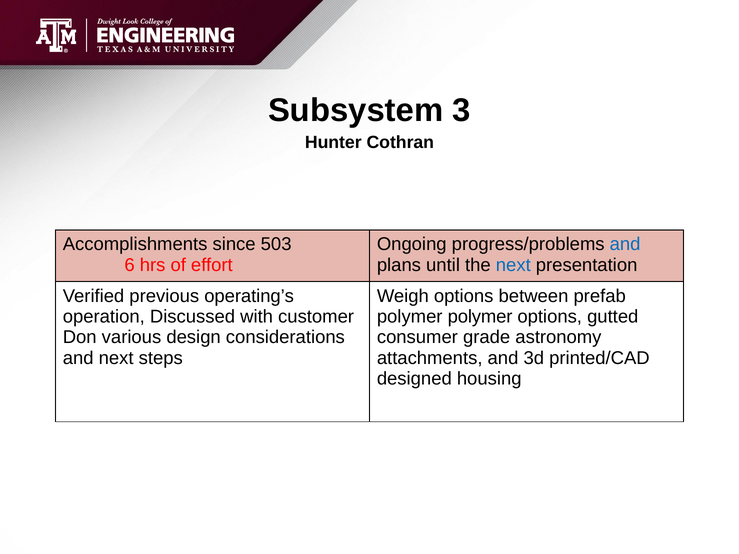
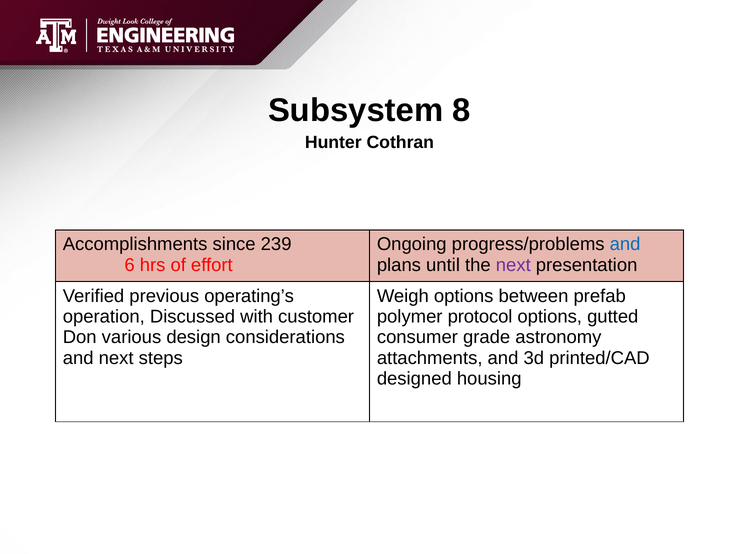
3: 3 -> 8 (462, 110)
503: 503 -> 239 (276, 244)
next colour: blue -> purple (513, 265)
polymer polymer: polymer -> protocol (480, 317)
